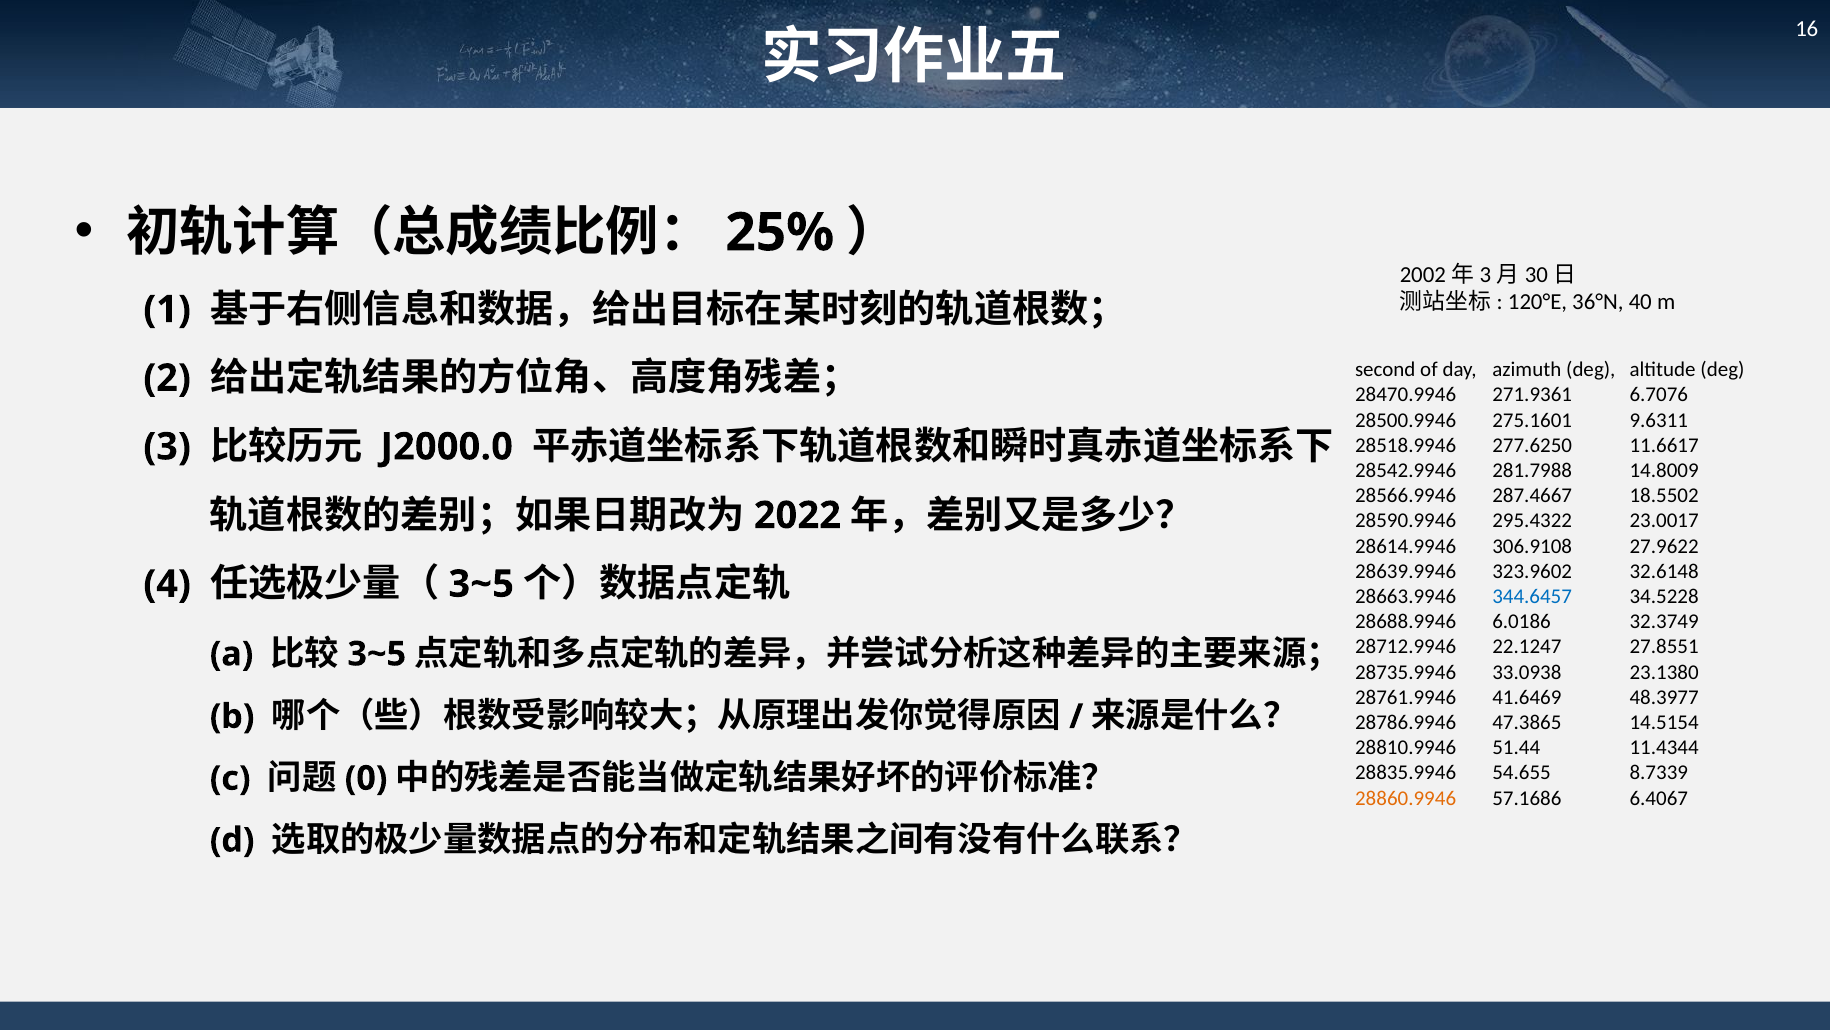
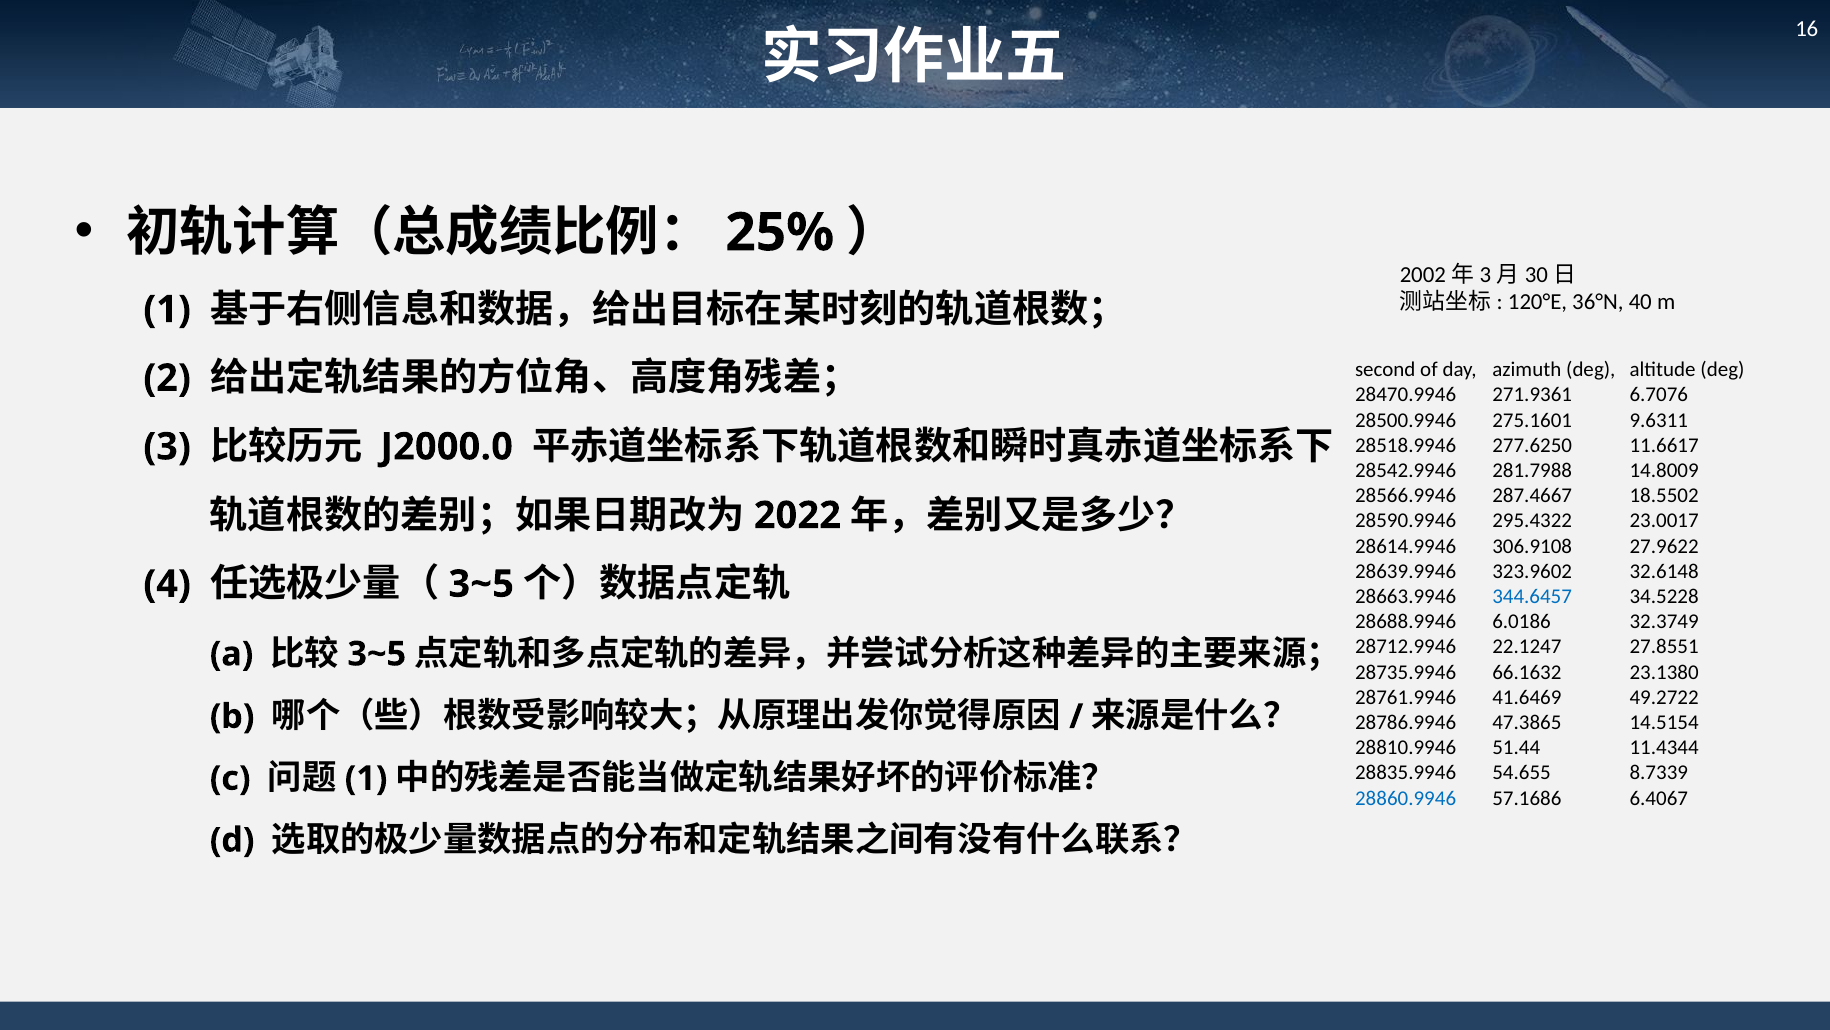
33.0938: 33.0938 -> 66.1632 (1527, 672)
48.3977: 48.3977 -> 49.2722 (1664, 697)
0: 0 -> 1 (366, 778)
28860.9946 colour: orange -> blue (1406, 798)
